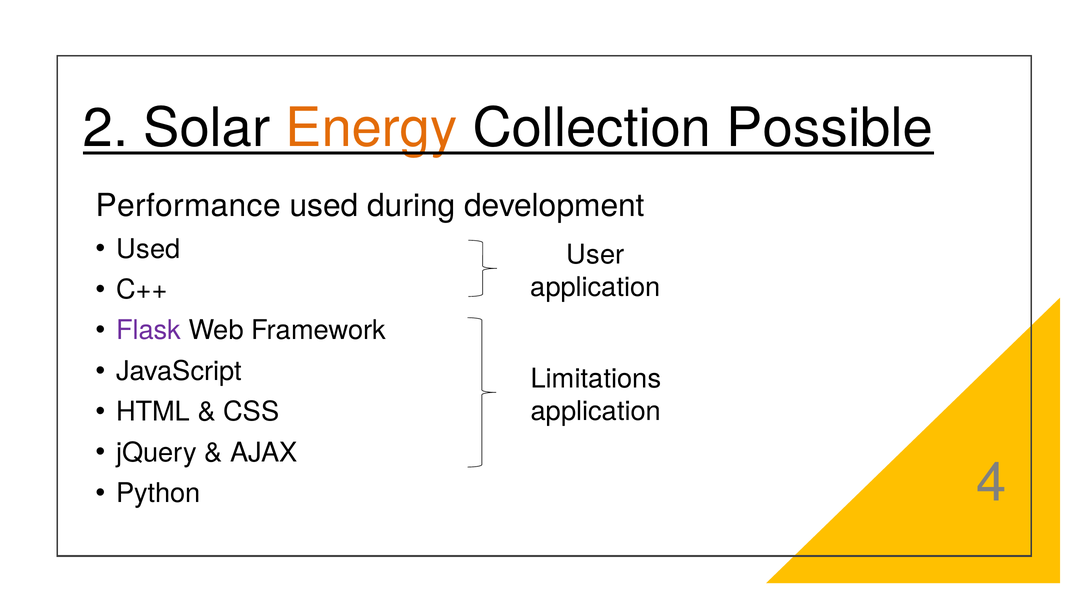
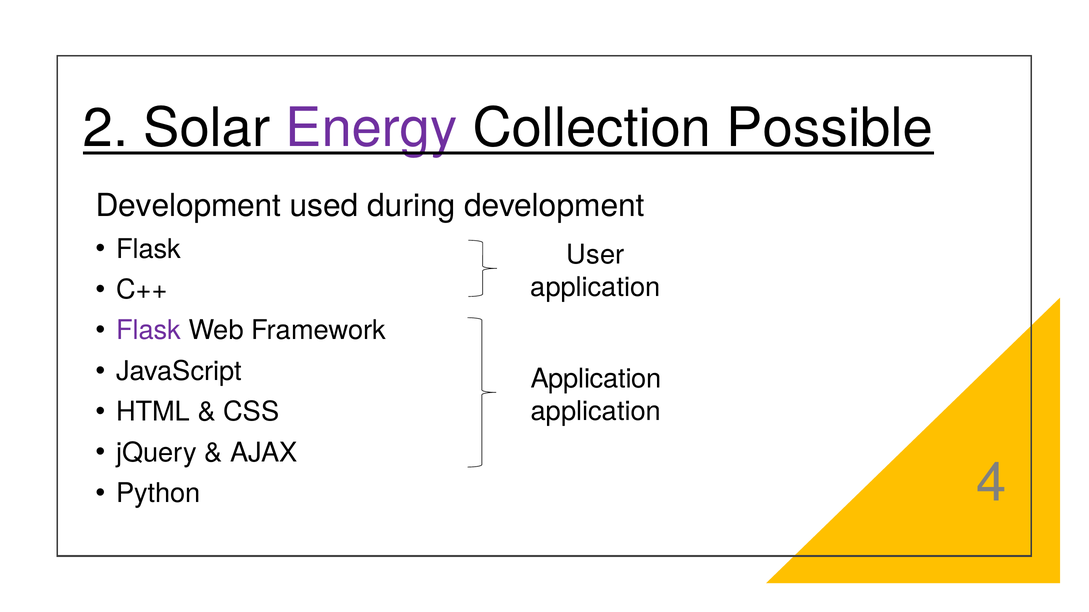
Energy colour: orange -> purple (371, 128)
Performance: Performance -> Development (188, 206)
Used: Used -> Flask (149, 249)
Limitations: Limitations -> Application (596, 379)
